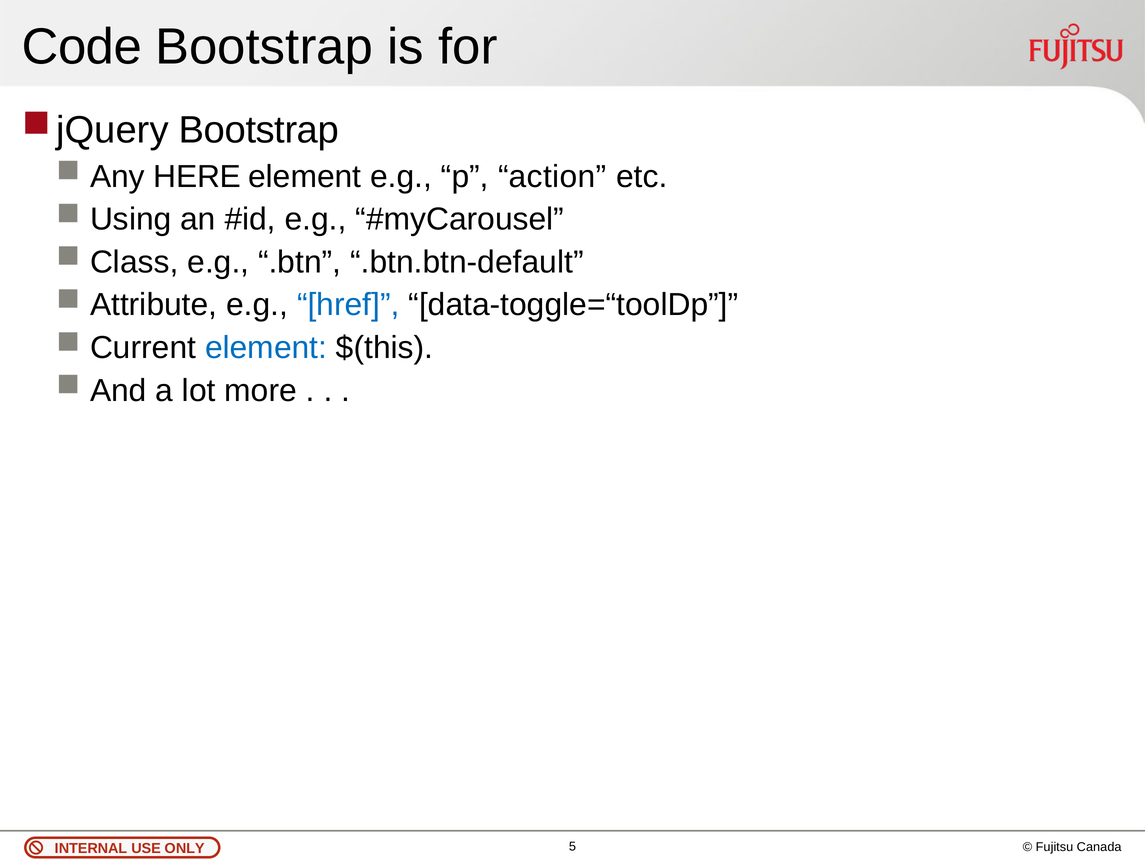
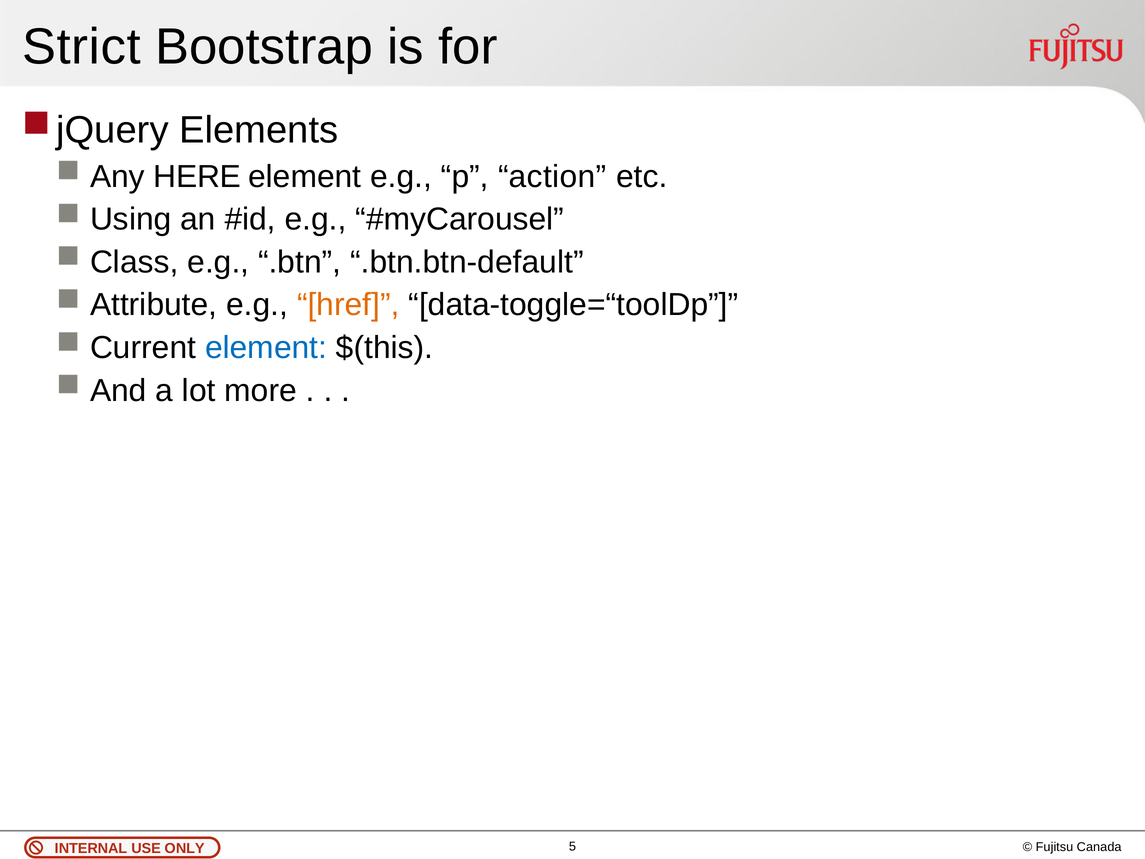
Code: Code -> Strict (82, 47)
Bootstrap: Bootstrap -> Elements (259, 130)
href colour: blue -> orange (348, 305)
